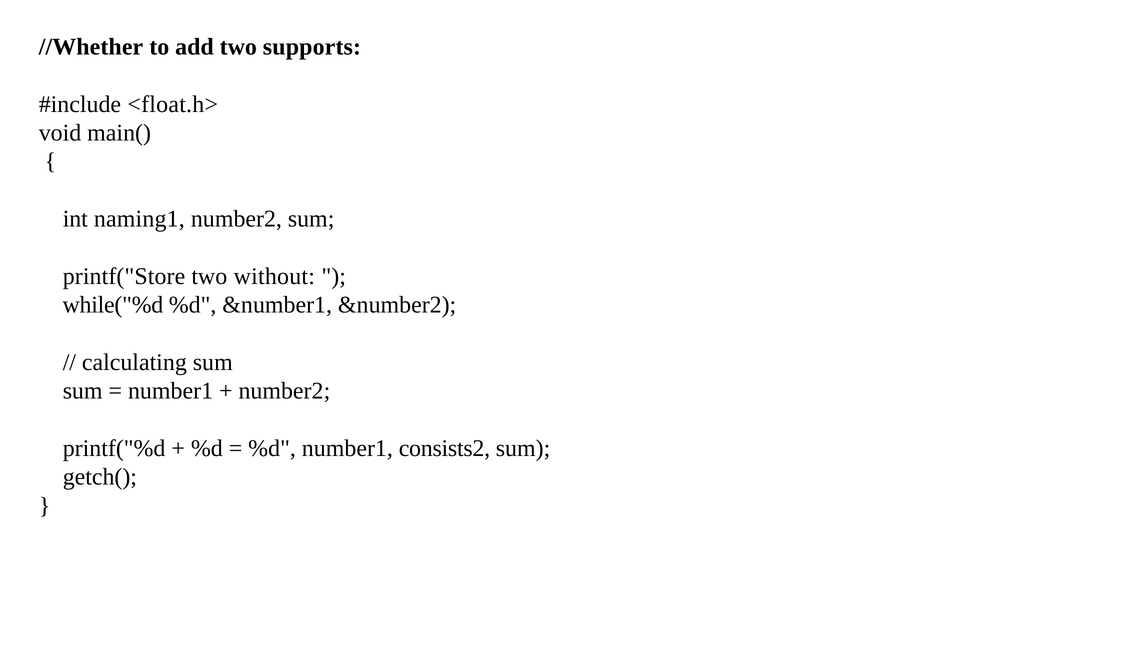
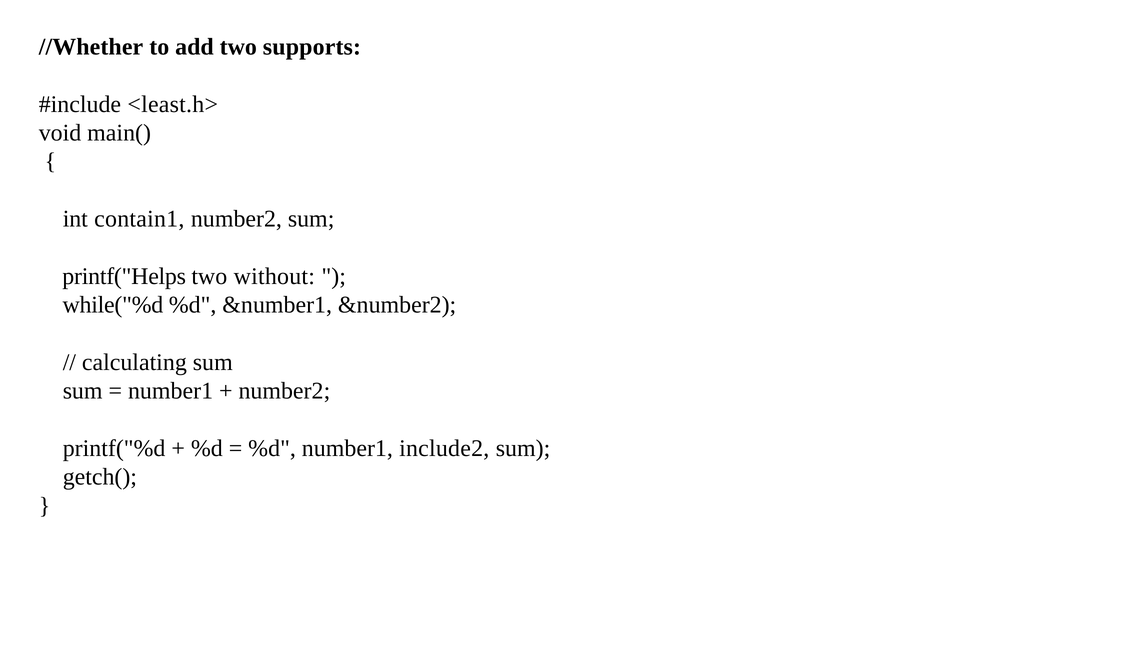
<float.h>: <float.h> -> <least.h> (173, 104)
naming1: naming1 -> contain1 (139, 219)
printf("Store: printf("Store -> printf("Helps (124, 276)
consists2: consists2 -> include2 (444, 448)
